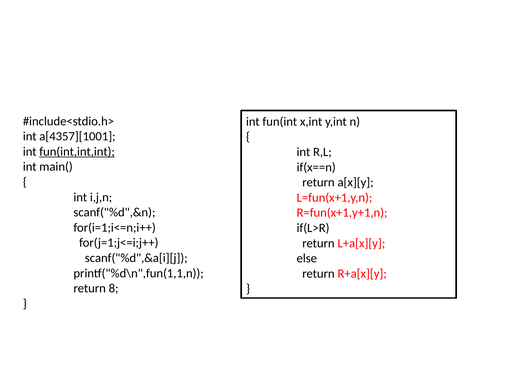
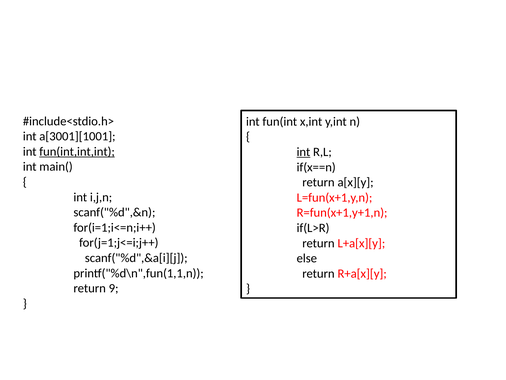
a[4357][1001: a[4357][1001 -> a[3001][1001 (77, 136)
int underline: none -> present (303, 152)
8: 8 -> 9 (114, 288)
